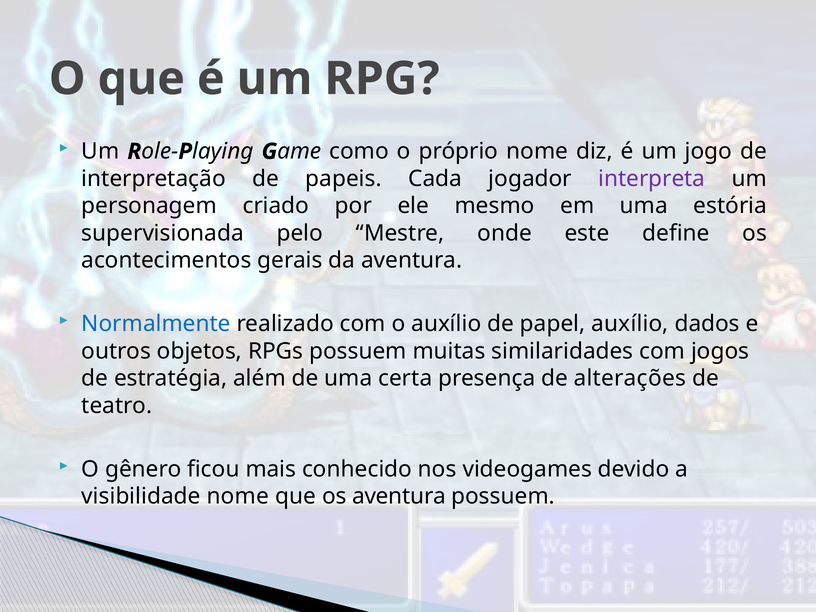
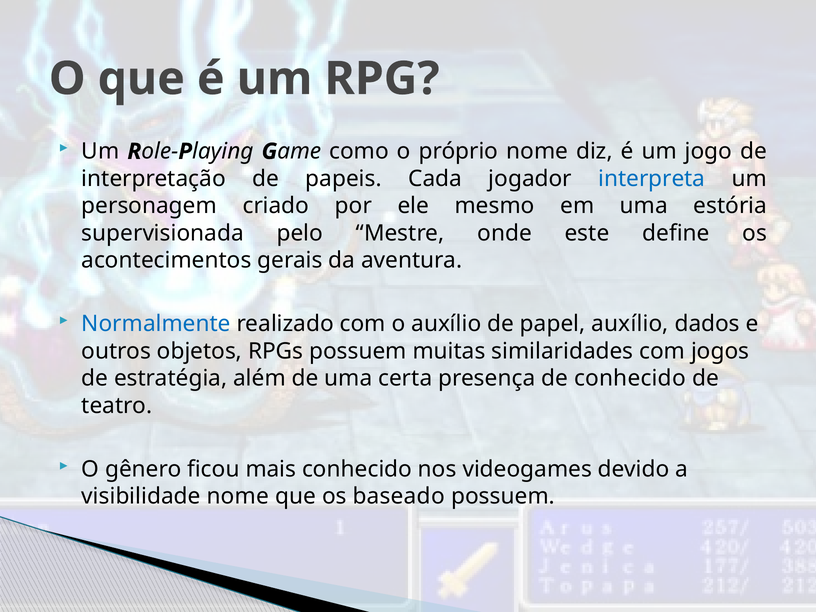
interpreta colour: purple -> blue (652, 179)
de alterações: alterações -> conhecido (630, 378)
os aventura: aventura -> baseado (399, 496)
